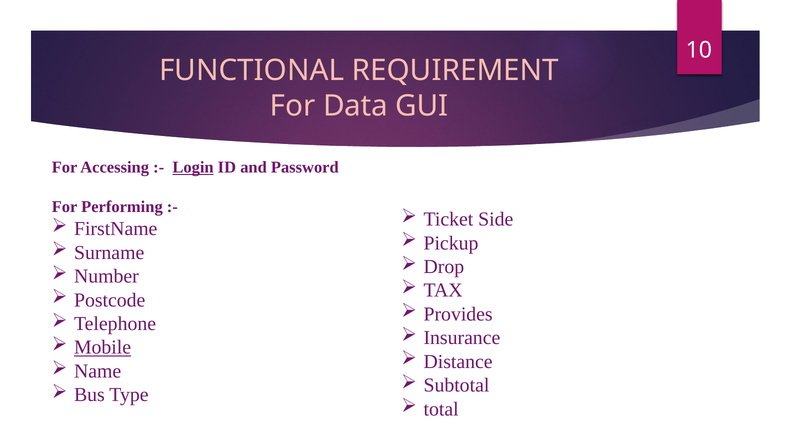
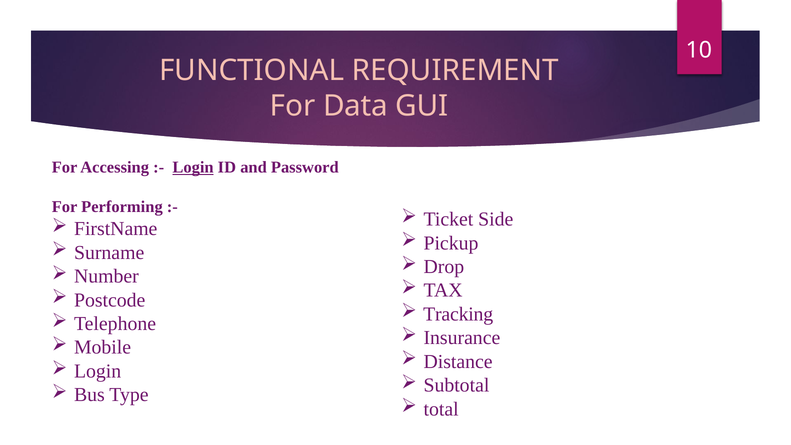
Provides: Provides -> Tracking (458, 314)
Mobile underline: present -> none (103, 347)
Name: Name -> Login (98, 371)
